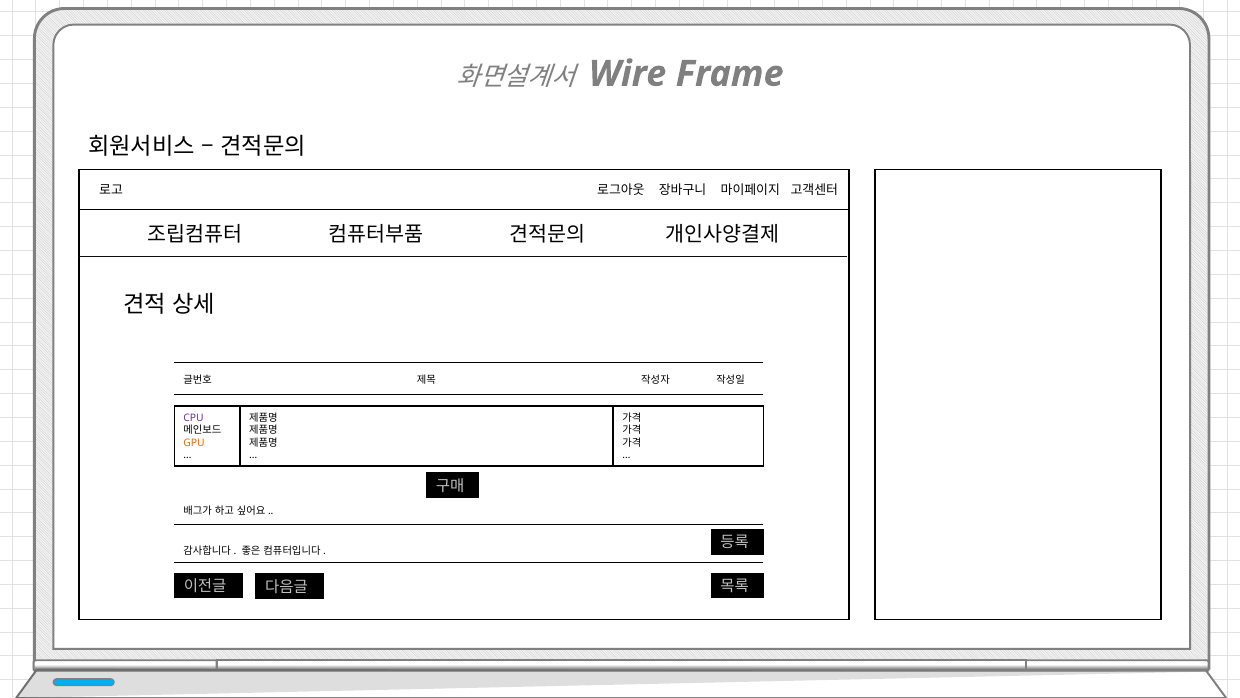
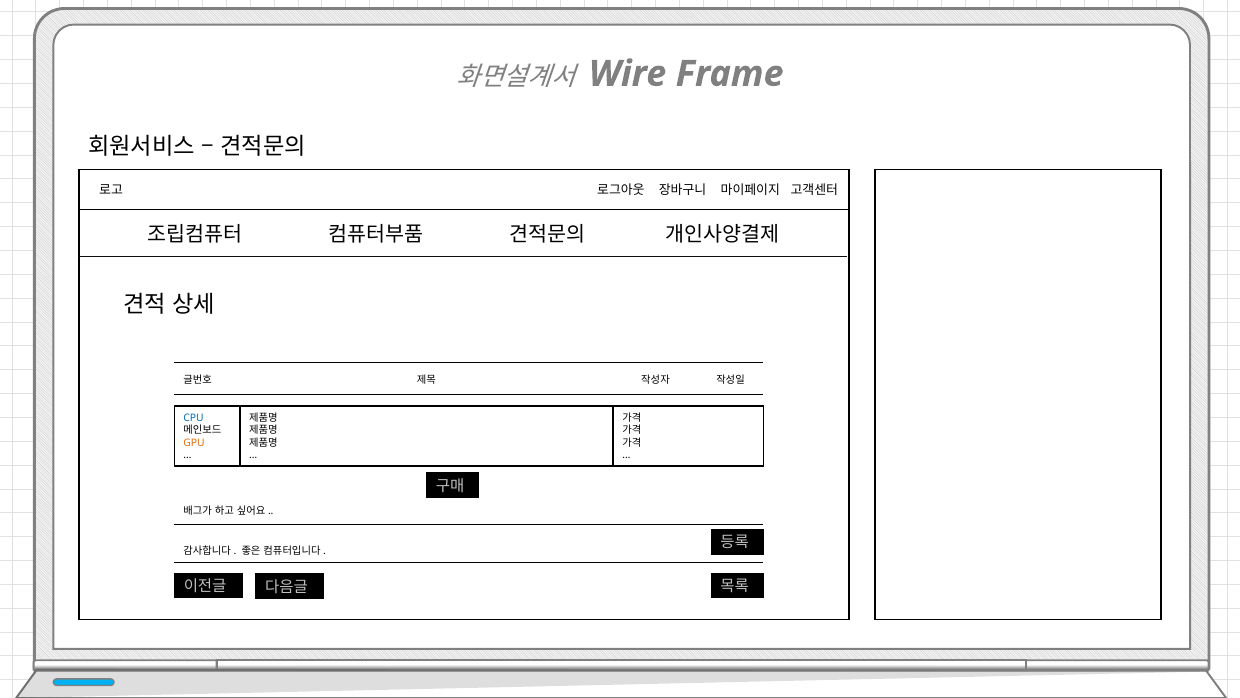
CPU colour: purple -> blue (194, 418)
